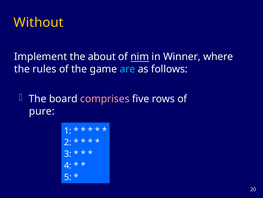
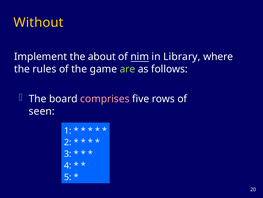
Winner: Winner -> Library (182, 57)
are colour: light blue -> light green (127, 69)
pure: pure -> seen (42, 111)
